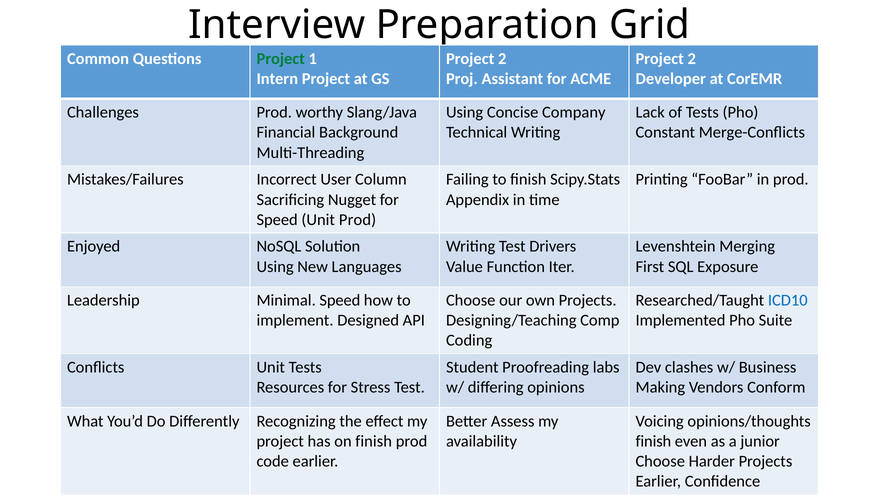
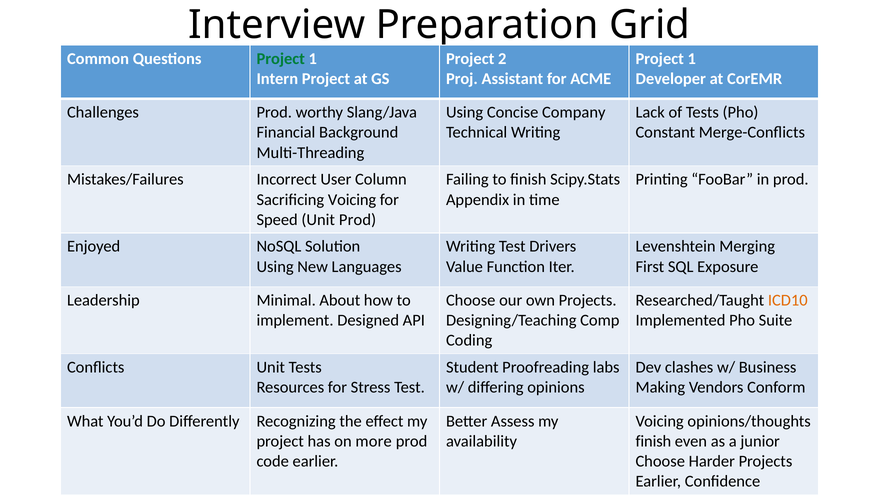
2: 2 -> 1 (692, 59)
Sacrificing Nugget: Nugget -> Voicing (352, 199)
Minimal Speed: Speed -> About (340, 300)
ICD10 colour: blue -> orange (788, 300)
on finish: finish -> more (374, 441)
